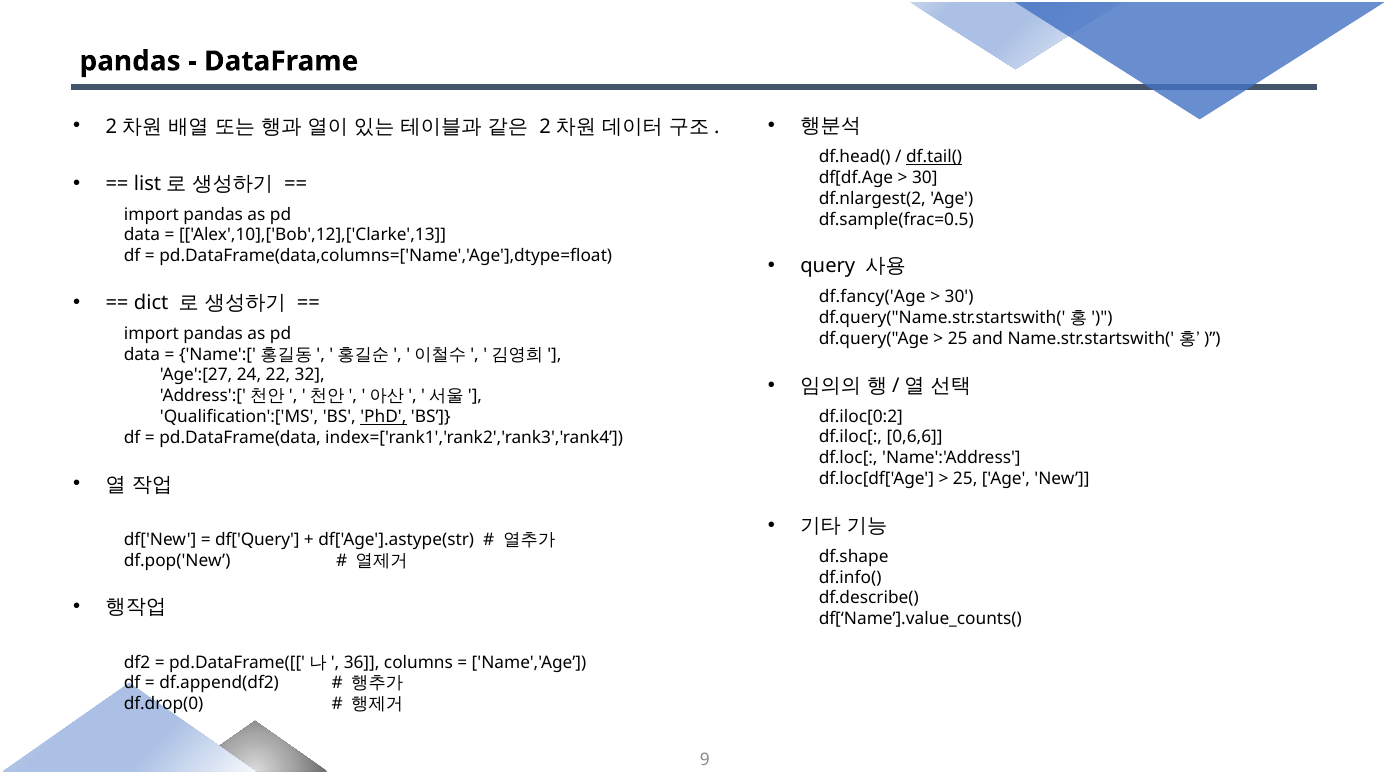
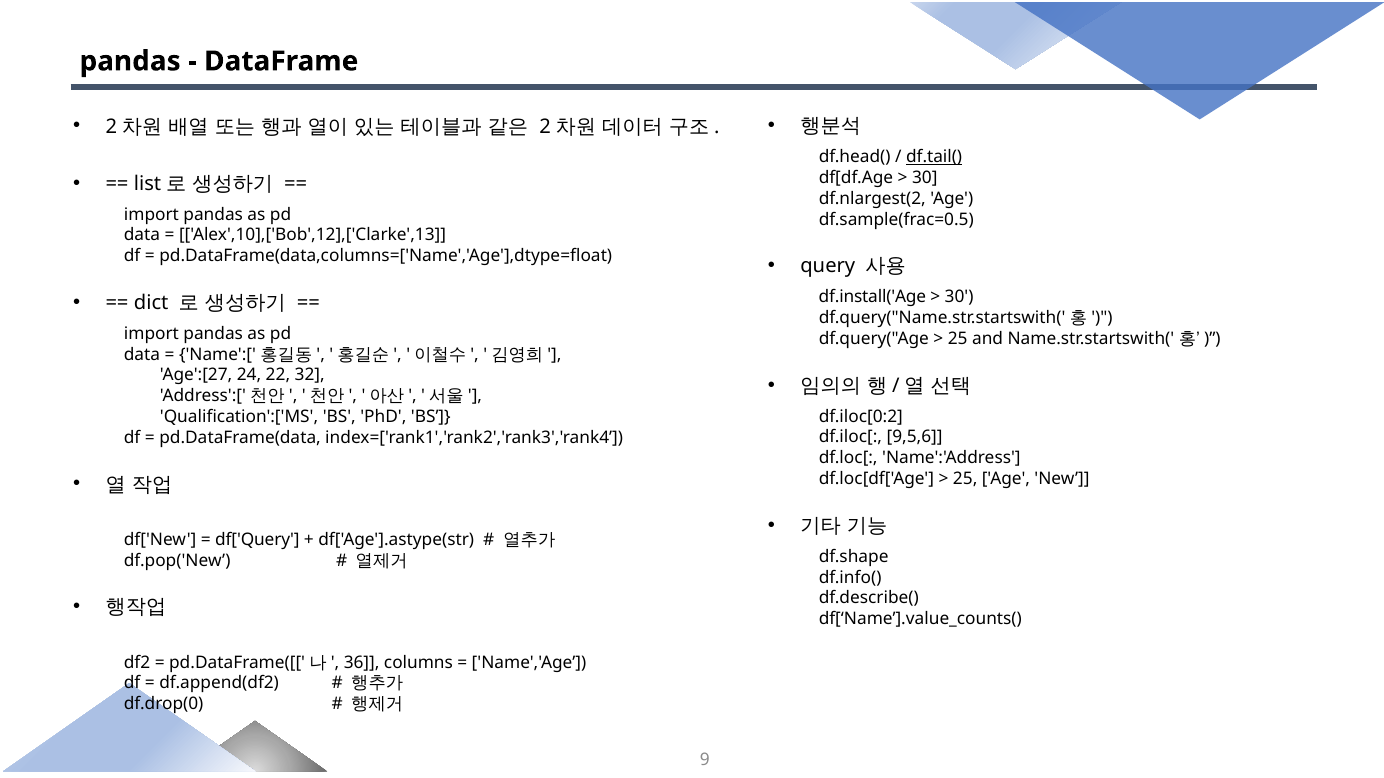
df.fancy('Age: df.fancy('Age -> df.install('Age (872, 297)
PhD underline: present -> none (383, 417)
0,6,6: 0,6,6 -> 9,5,6 (915, 438)
